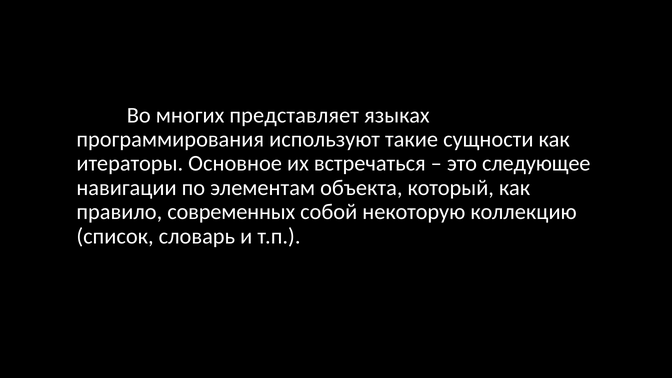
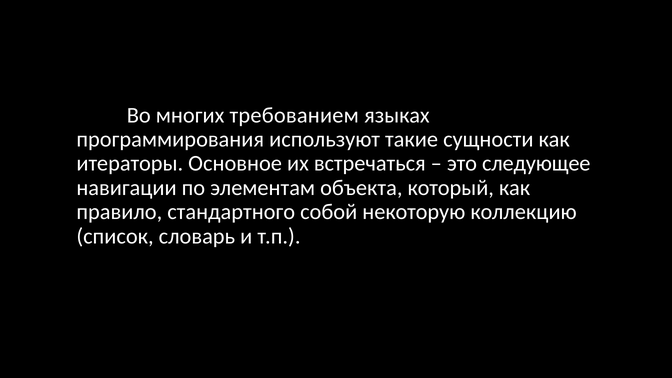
представляет: представляет -> требованием (294, 115)
современных: современных -> стандартного (231, 212)
